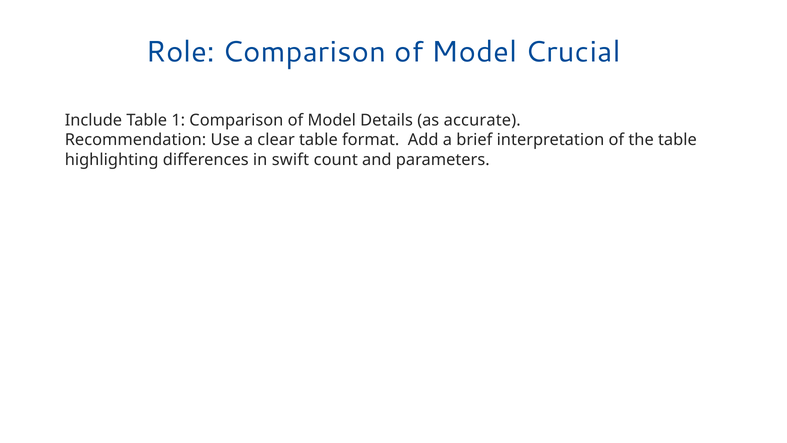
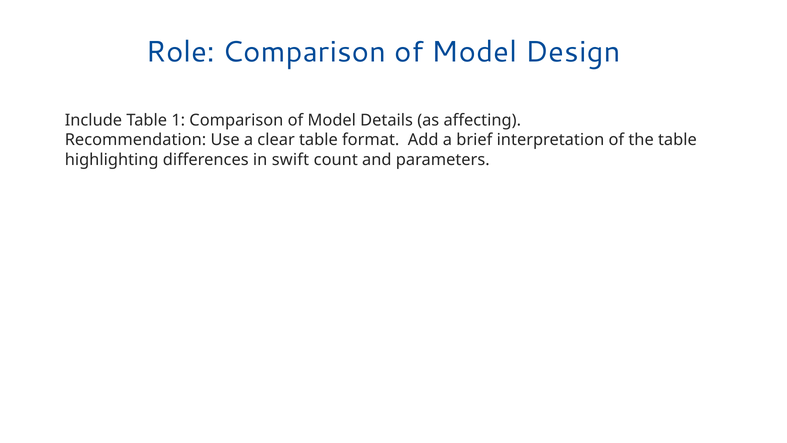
Crucial: Crucial -> Design (573, 52)
accurate: accurate -> affecting (482, 120)
